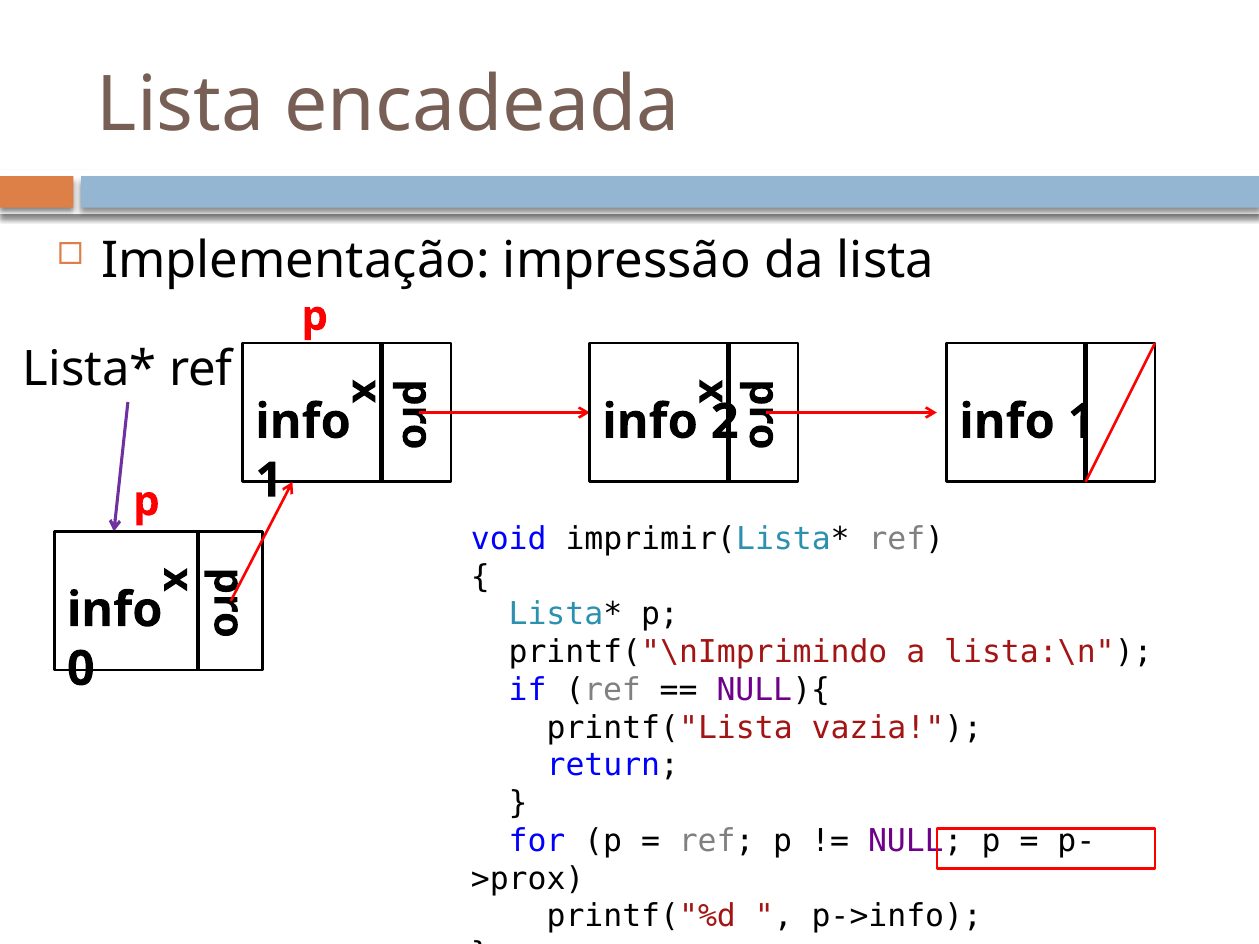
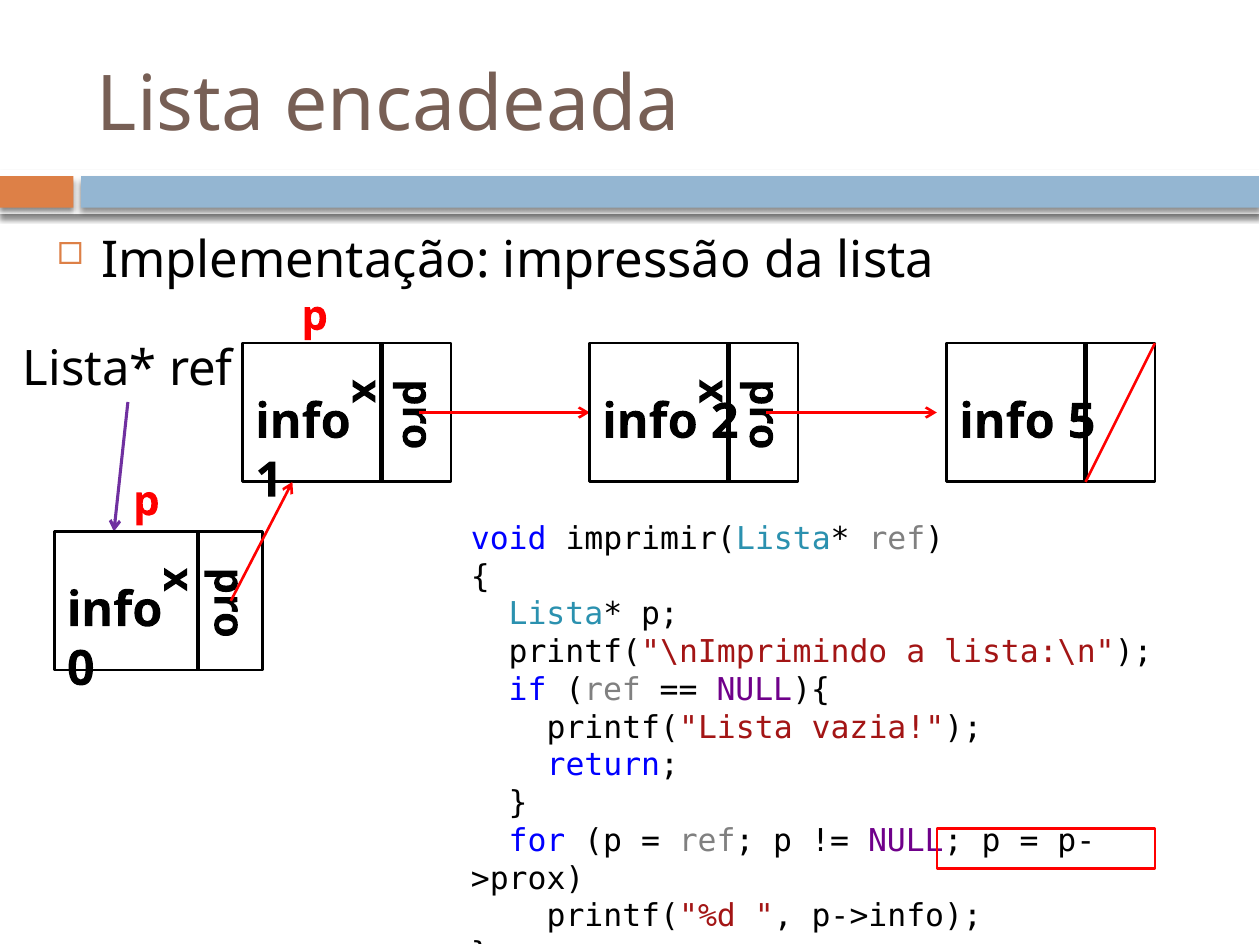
2 info 1: 1 -> 5 (1082, 422)
